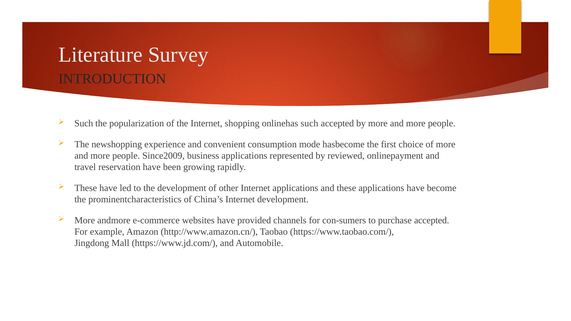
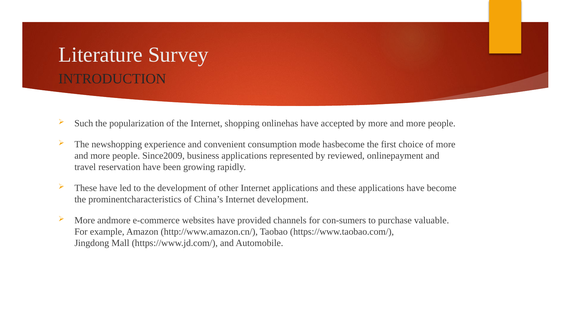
onlinehas such: such -> have (309, 123)
purchase accepted: accepted -> valuable (432, 220)
